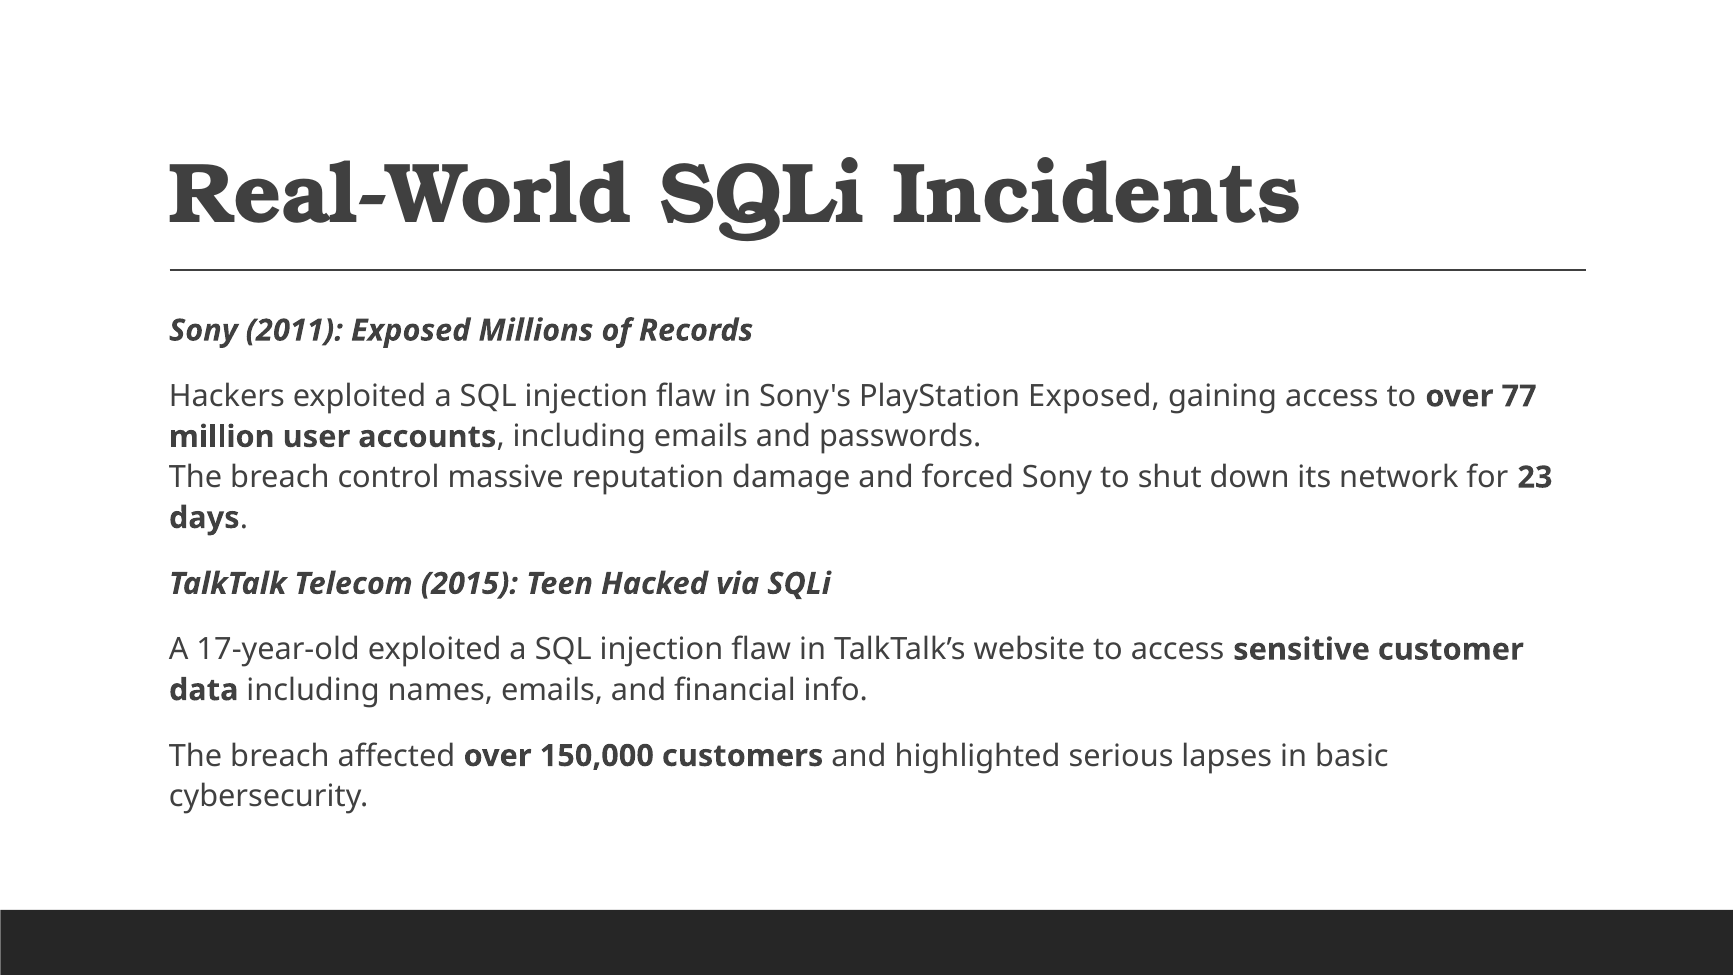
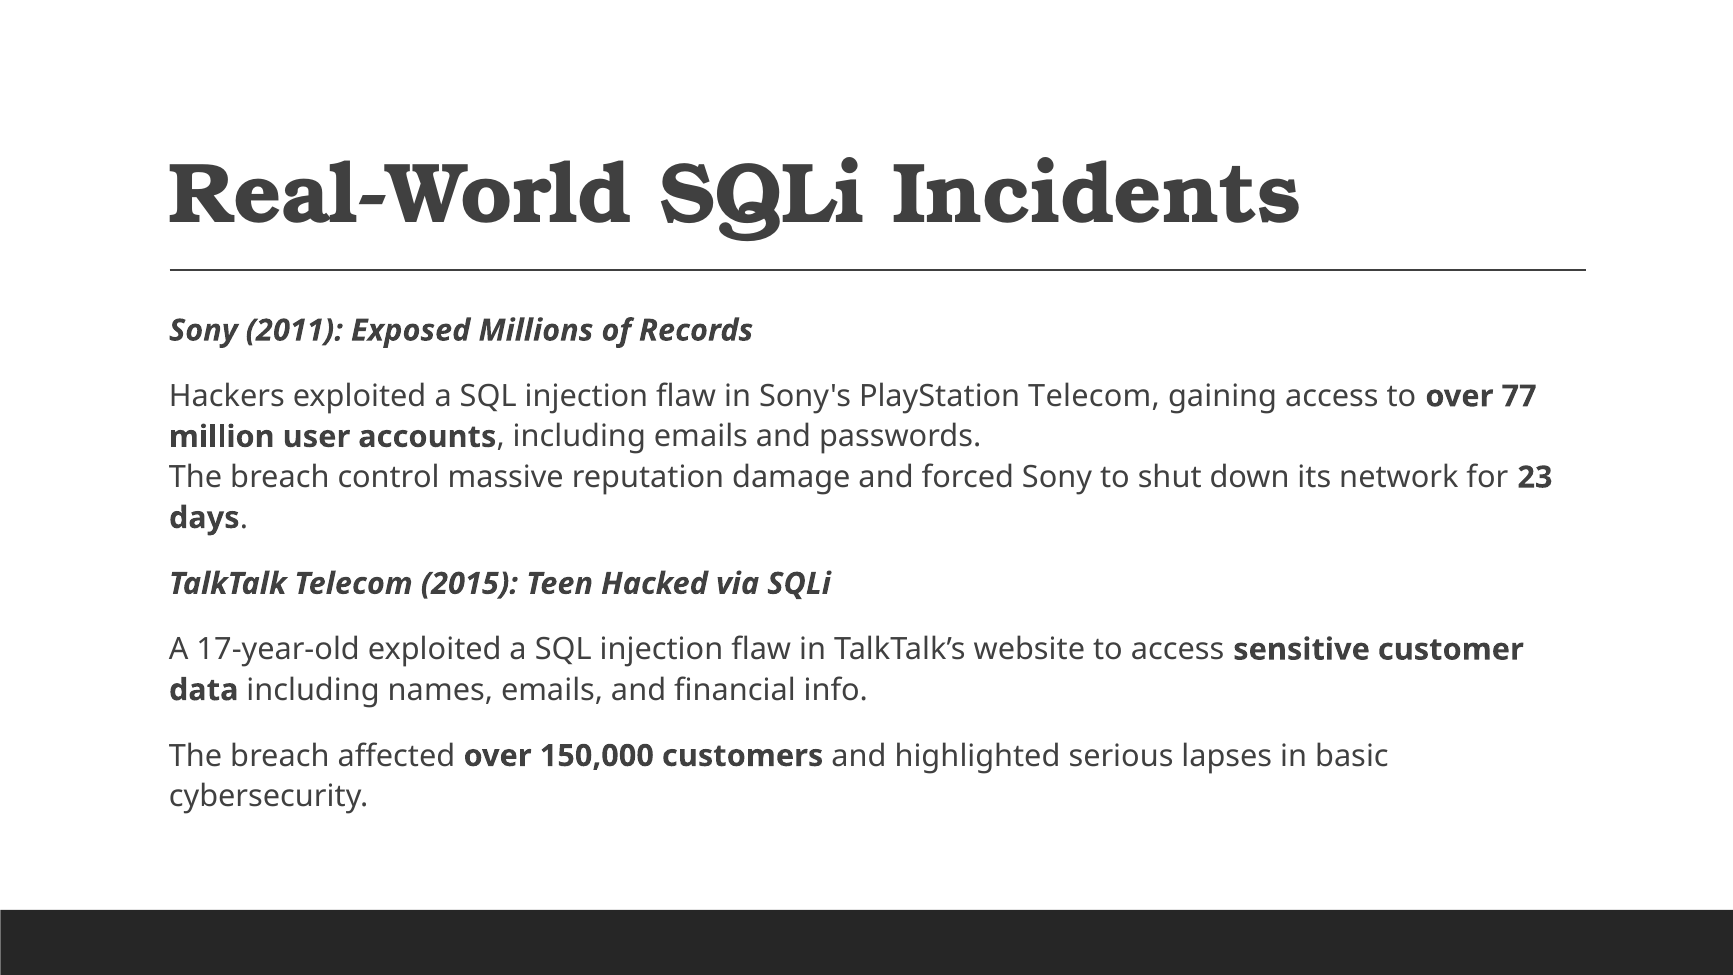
PlayStation Exposed: Exposed -> Telecom (1094, 396)
